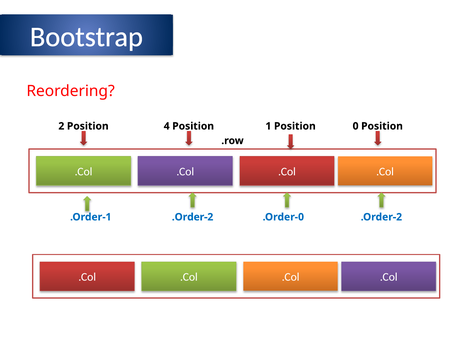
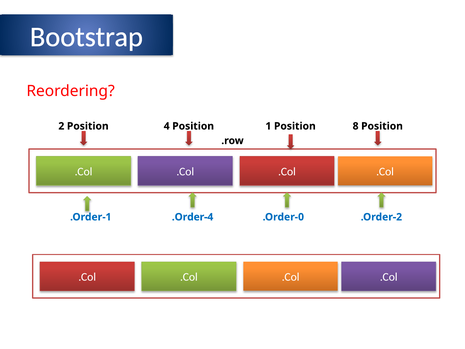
0: 0 -> 8 (356, 126)
.Order-2: .Order-2 -> .Order-4 (193, 217)
